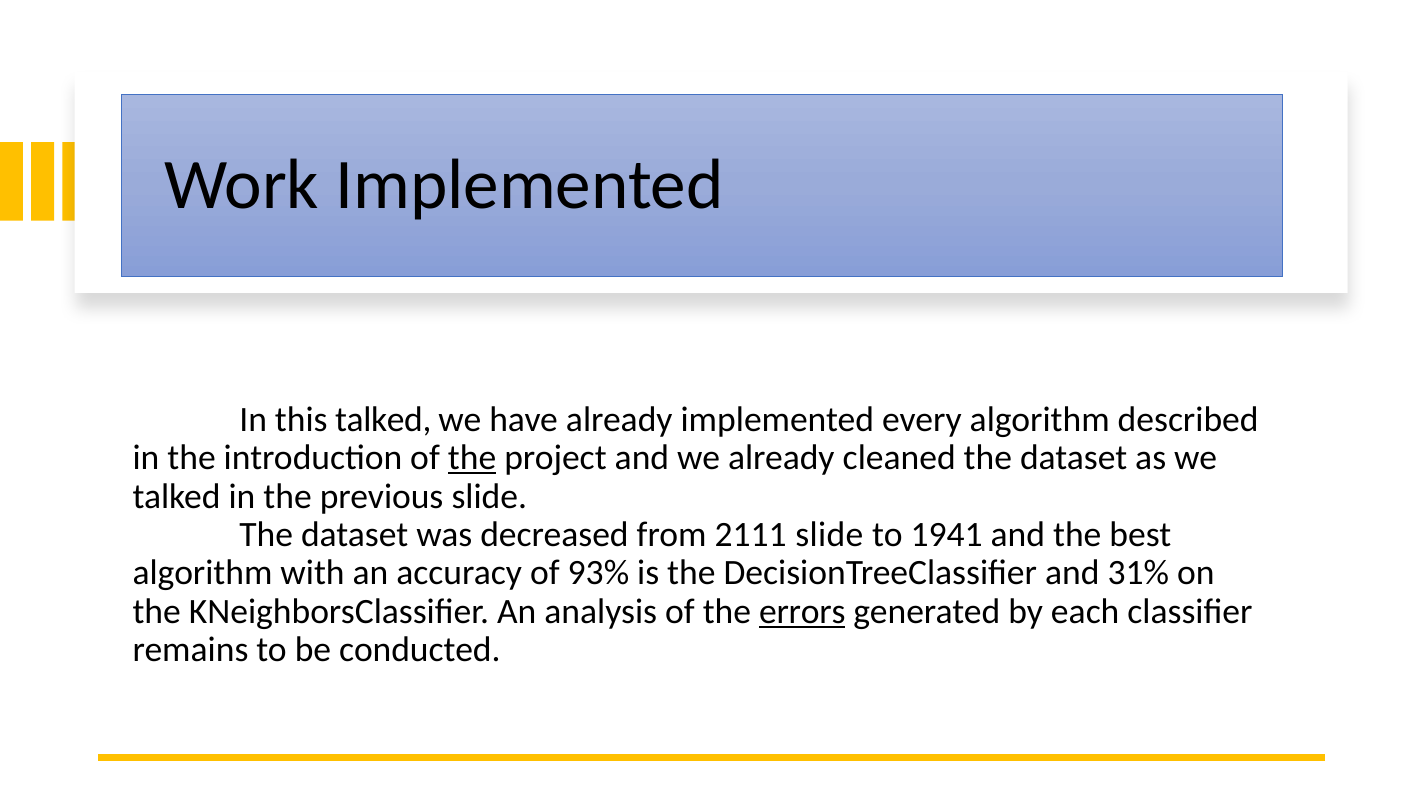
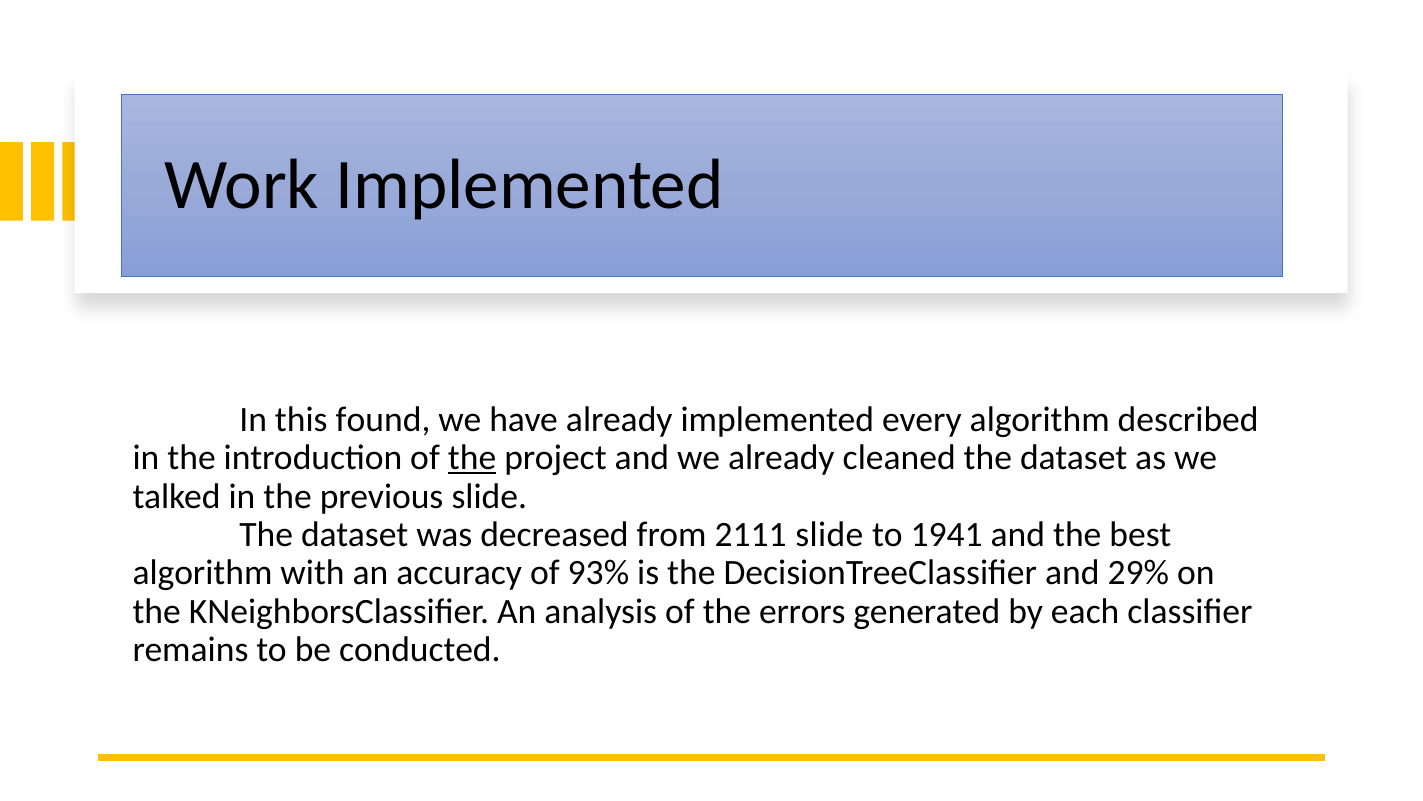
this talked: talked -> found (383, 419)
31%: 31% -> 29% (1138, 573)
errors underline: present -> none (802, 611)
